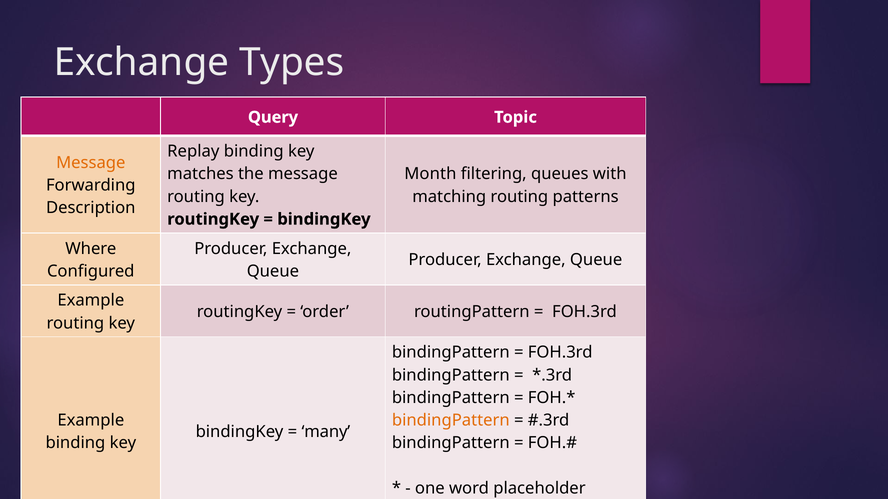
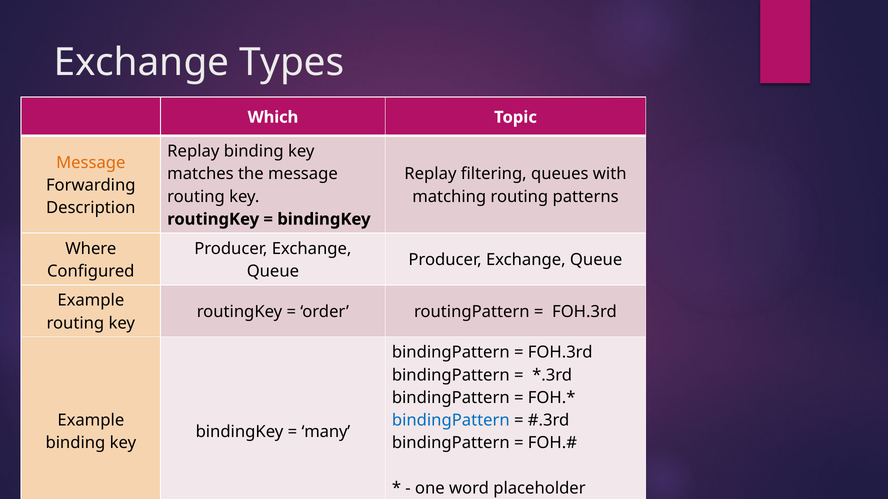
Query: Query -> Which (273, 117)
Month: Month -> Replay (430, 174)
bindingPattern colour: orange -> blue (451, 421)
